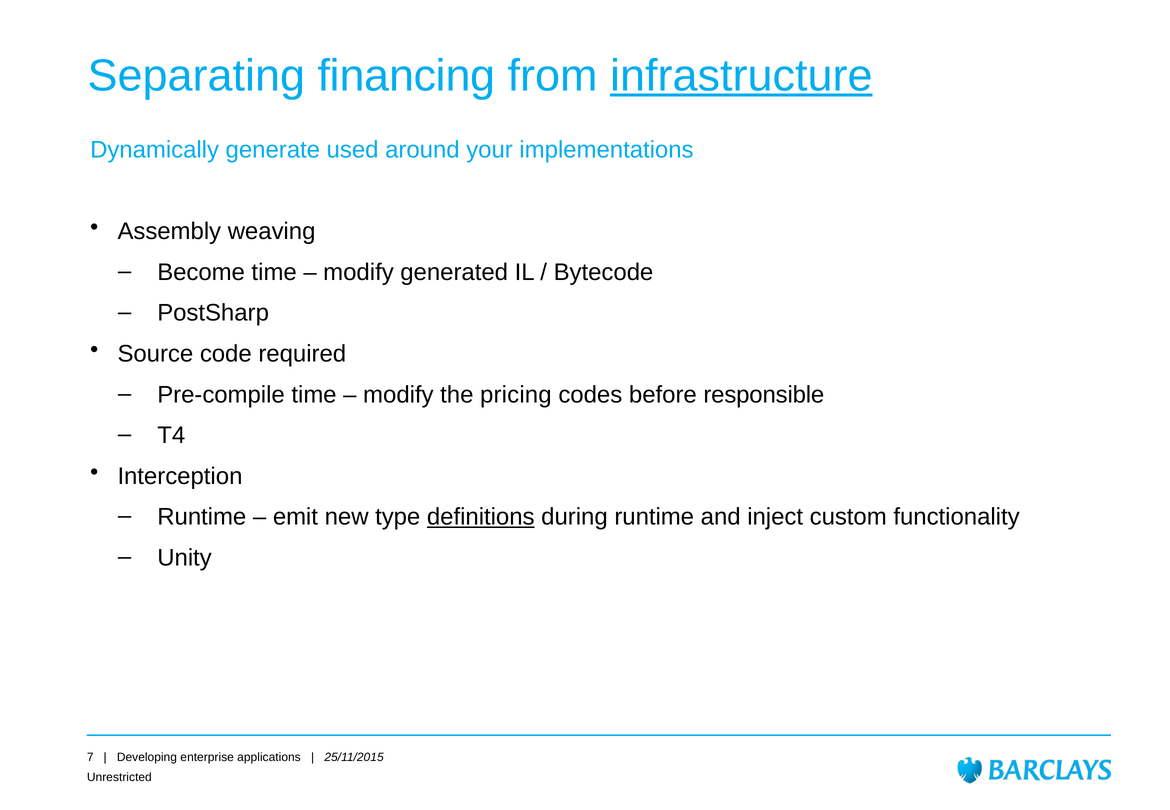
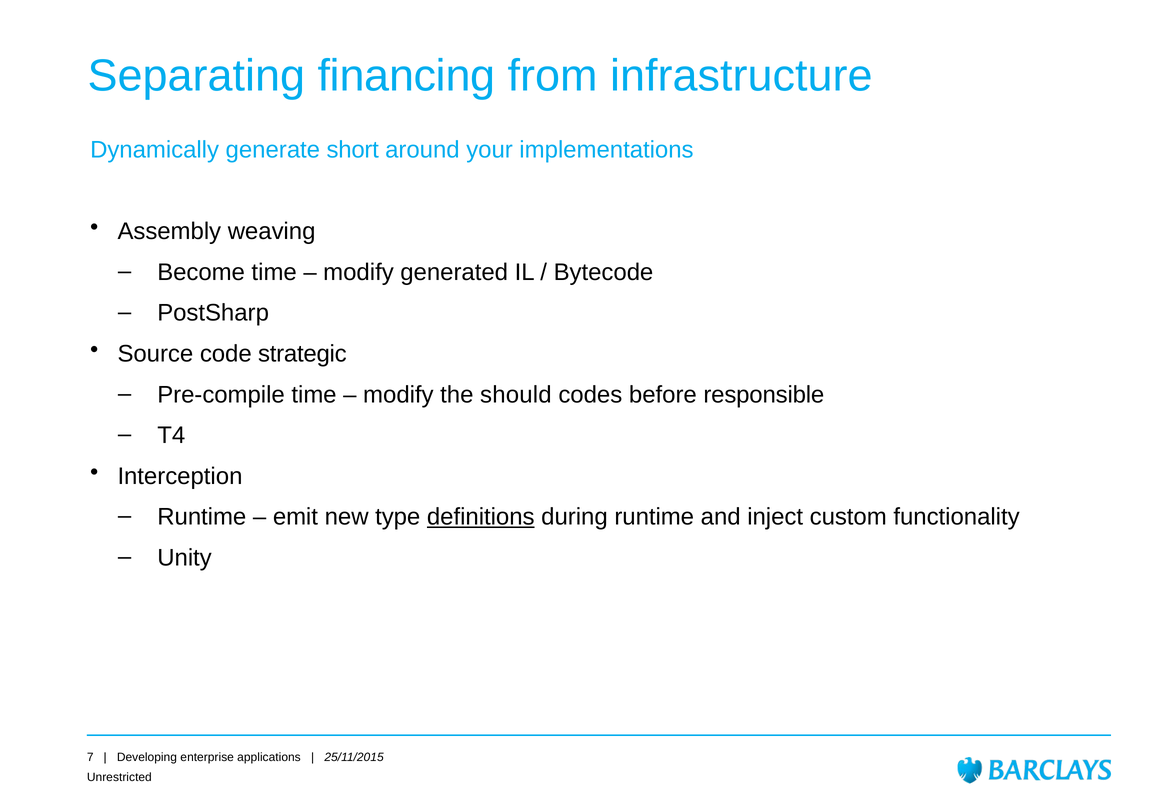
infrastructure underline: present -> none (741, 76)
used: used -> short (353, 150)
required: required -> strategic (302, 354)
pricing: pricing -> should (516, 395)
